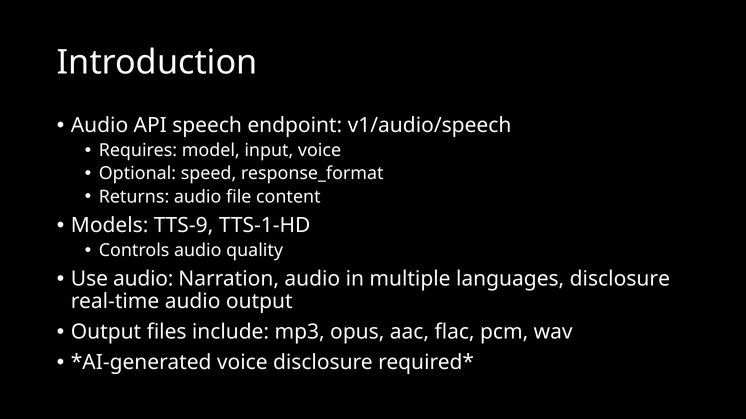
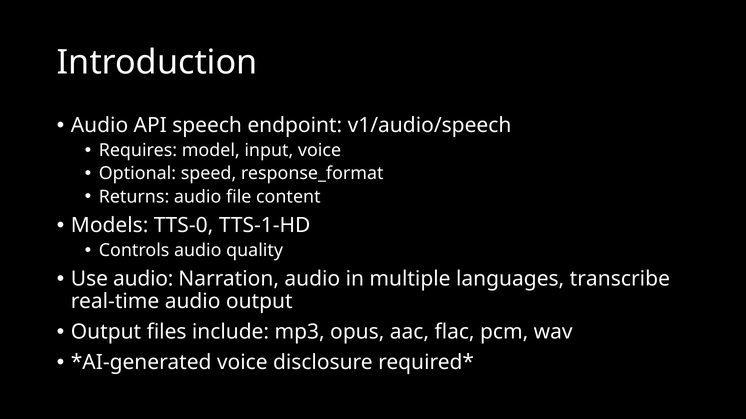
TTS-9: TTS-9 -> TTS-0 (184, 226)
languages disclosure: disclosure -> transcribe (620, 279)
